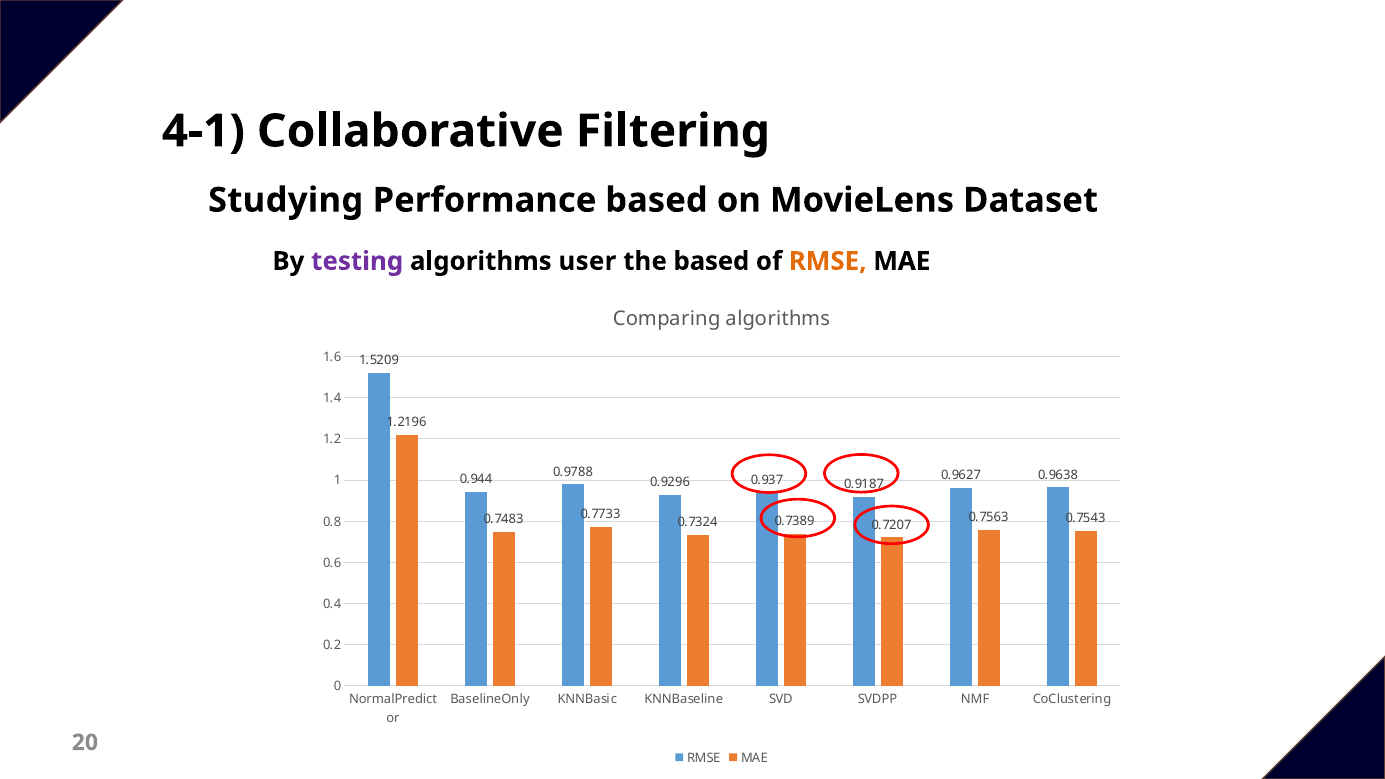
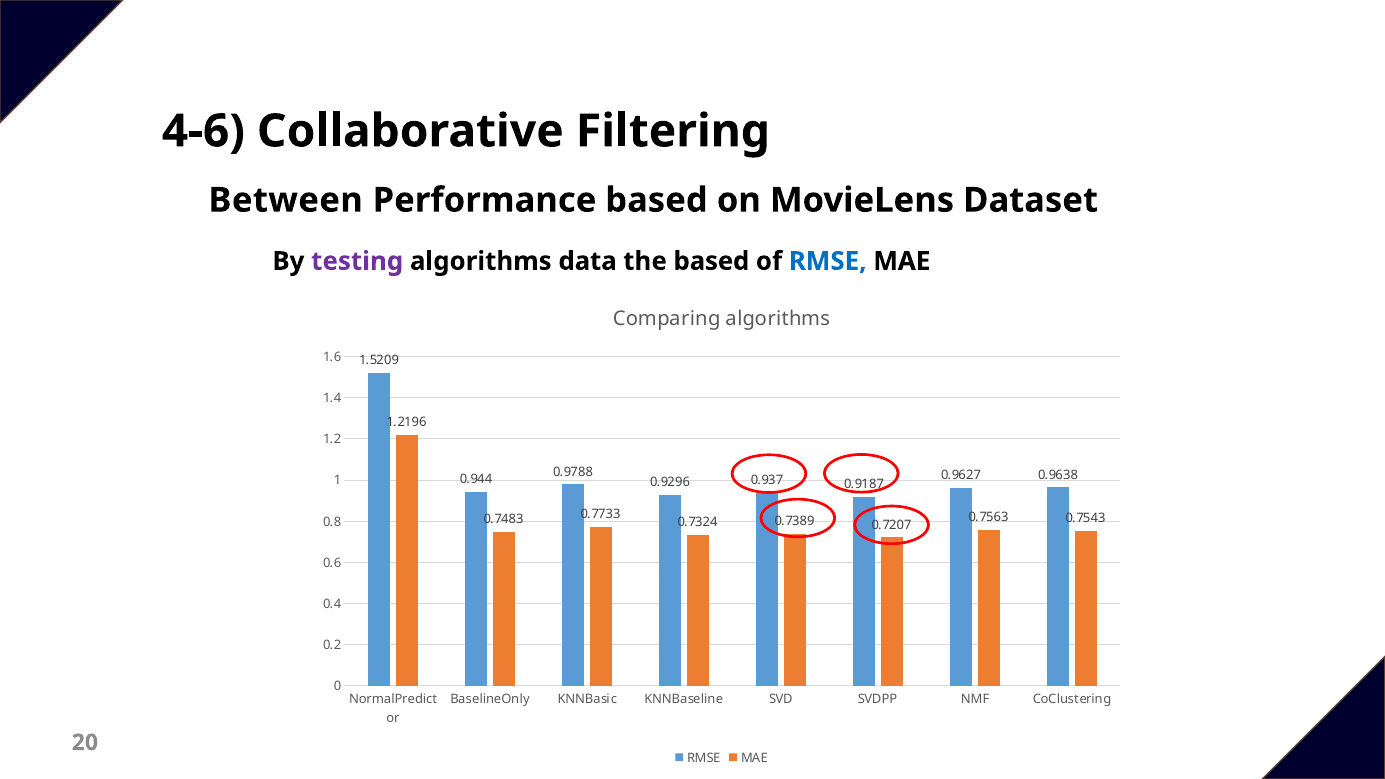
4-1: 4-1 -> 4-6 (203, 131)
Studying: Studying -> Between (286, 200)
user: user -> data (588, 261)
RMSE colour: orange -> blue (828, 261)
